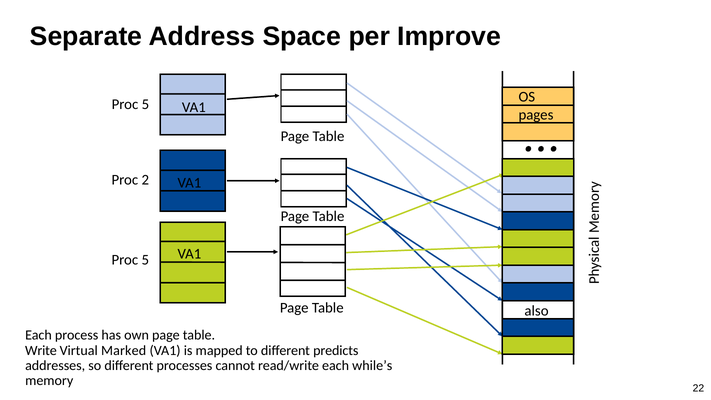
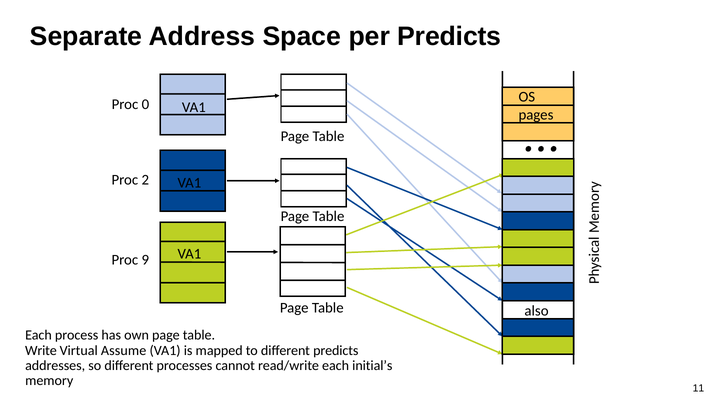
per Improve: Improve -> Predicts (449, 37)
5: 5 -> 0 (145, 104)
5: 5 -> 9 (145, 260)
Marked: Marked -> Assume (124, 350)
while’s: while’s -> initial’s (372, 366)
22: 22 -> 11 (698, 388)
